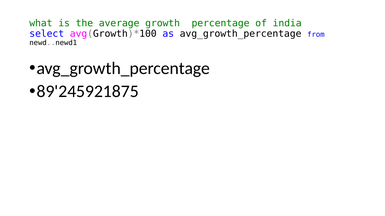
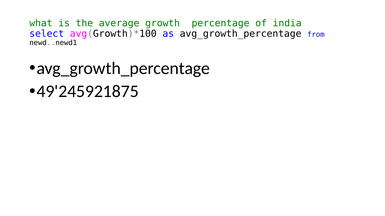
89'245921875: 89'245921875 -> 49'245921875 (88, 92)
